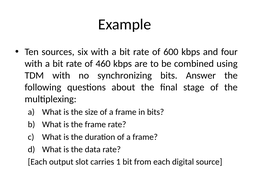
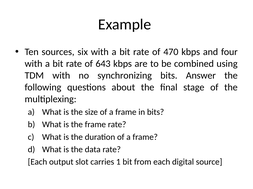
600: 600 -> 470 (171, 52)
460: 460 -> 643 (103, 64)
